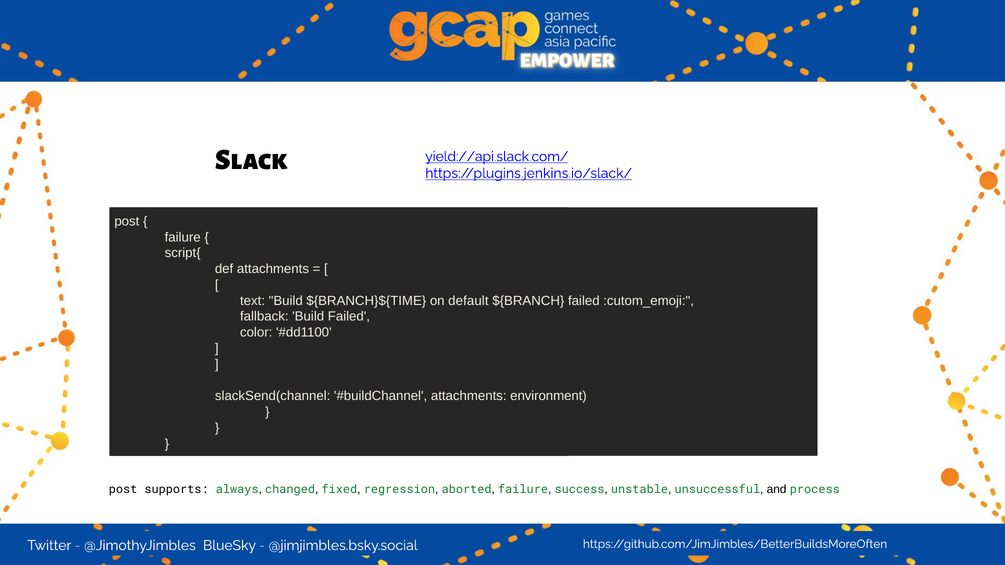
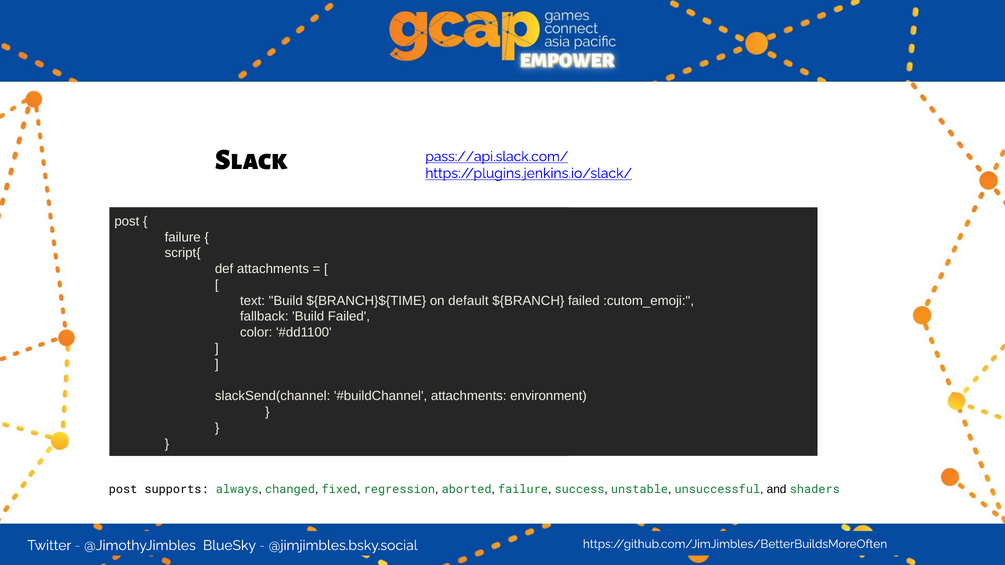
yield://api.slack.com/: yield://api.slack.com/ -> pass://api.slack.com/ (497, 157)
process: process -> shaders (815, 490)
